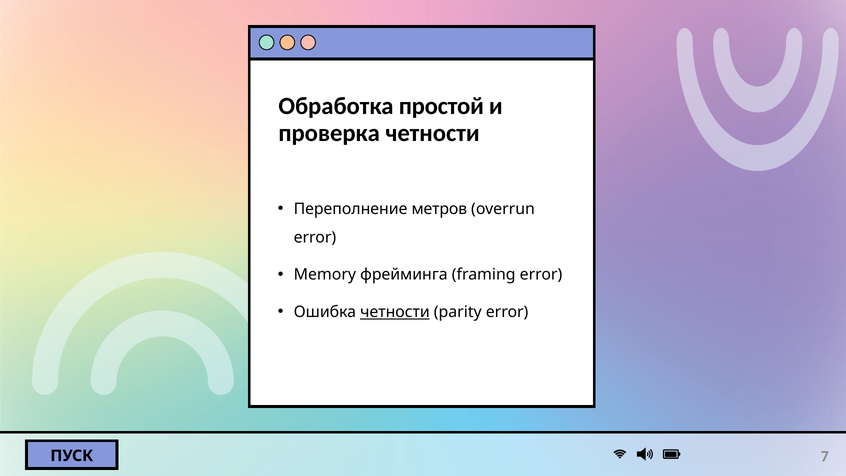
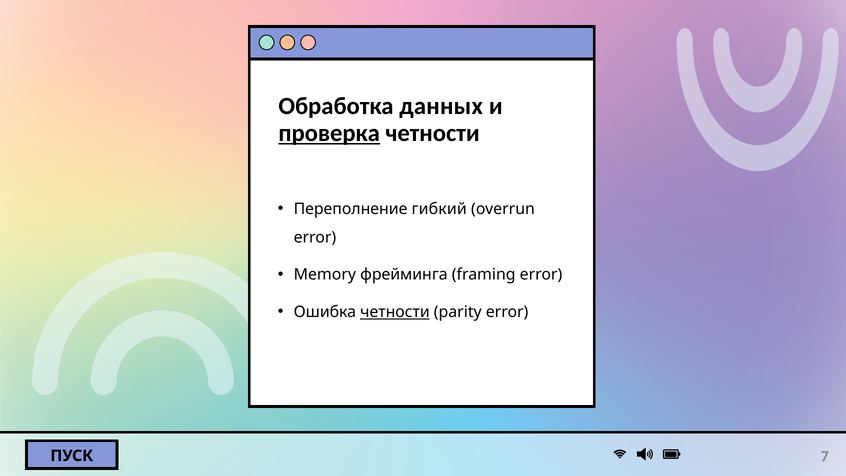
простой: простой -> данных (441, 106)
проверка underline: none -> present (329, 133)
метров: метров -> гибкий (439, 209)
